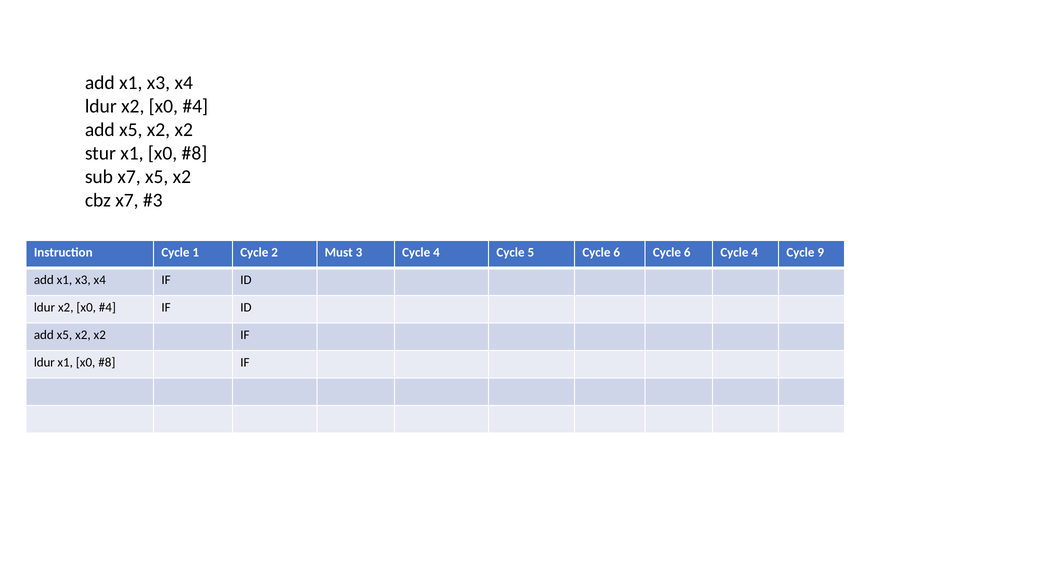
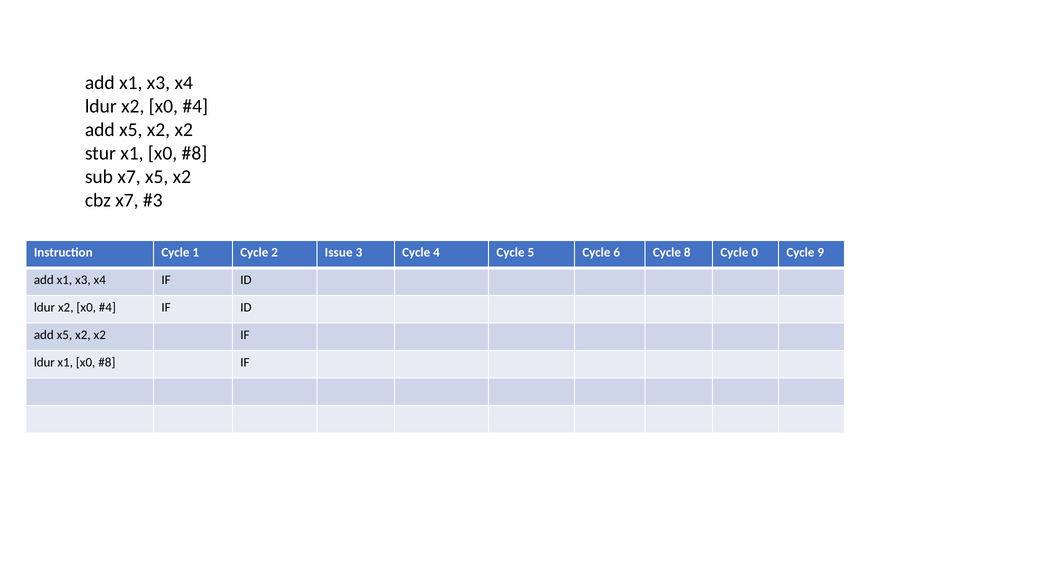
Must: Must -> Issue (339, 252)
6 Cycle 6: 6 -> 8 (687, 252)
4: 4 -> 0 (755, 252)
